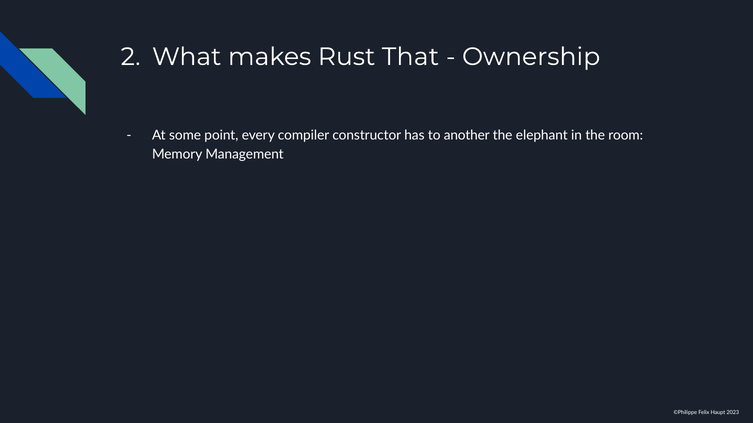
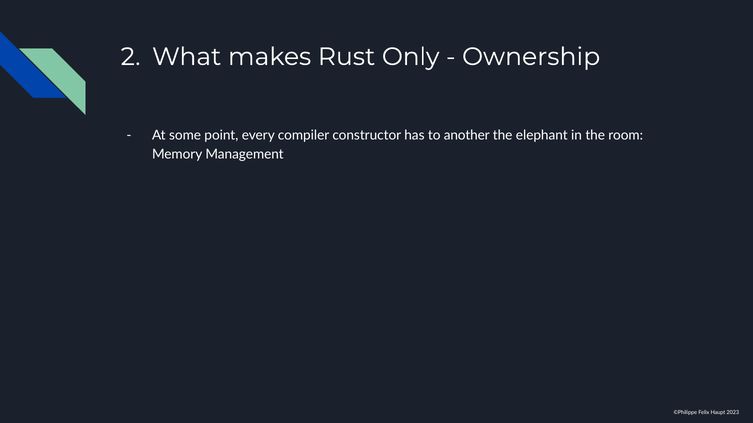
That: That -> Only (411, 57)
